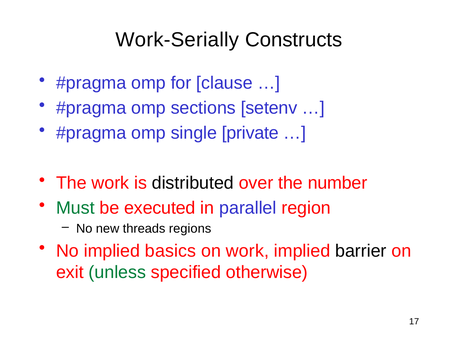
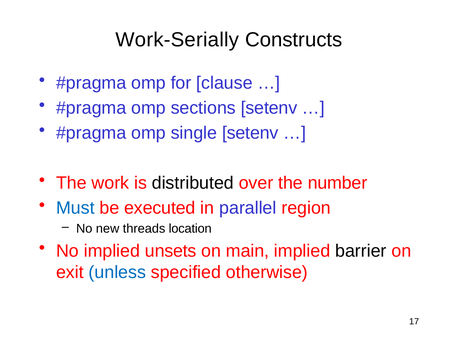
single private: private -> setenv (250, 133)
Must colour: green -> blue (75, 208)
regions: regions -> location (190, 228)
basics: basics -> unsets (171, 250)
on work: work -> main (248, 250)
unless colour: green -> blue (117, 272)
